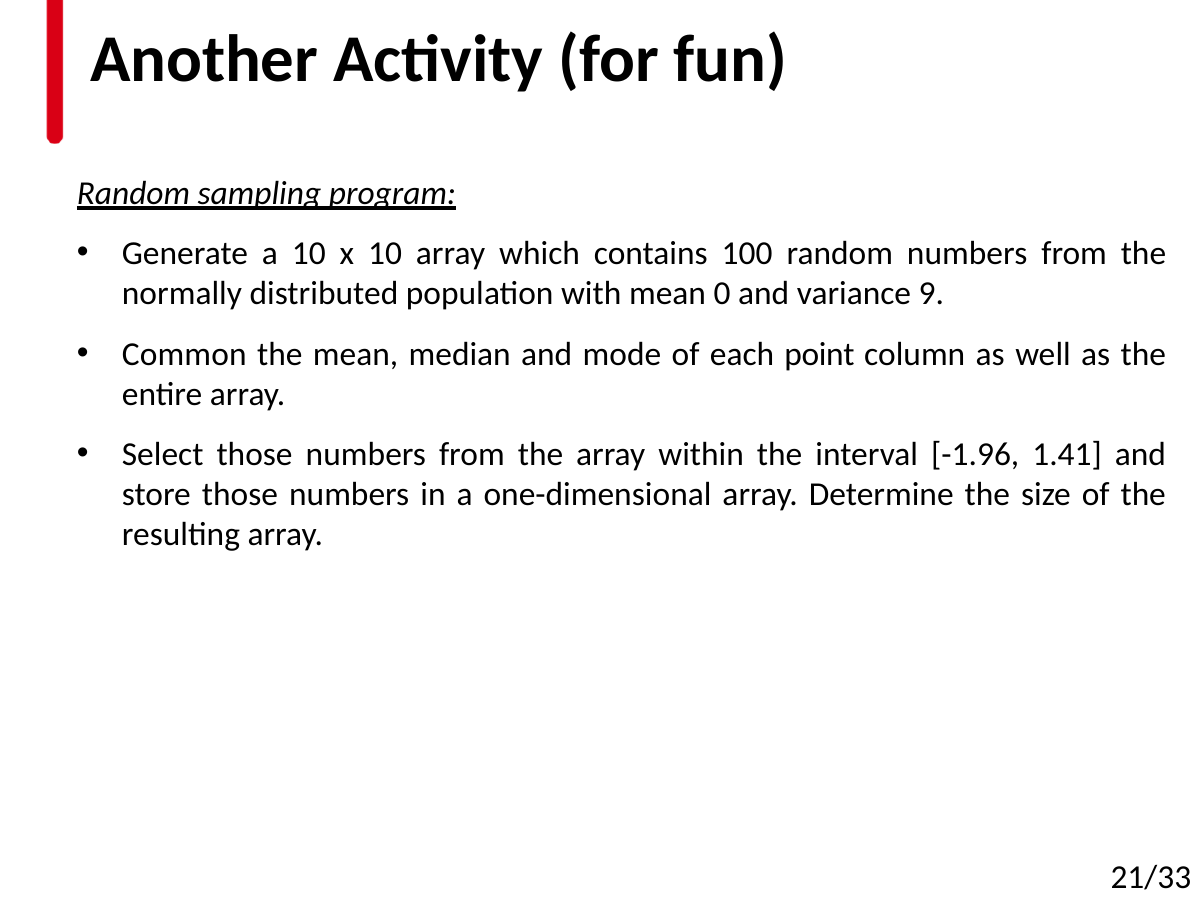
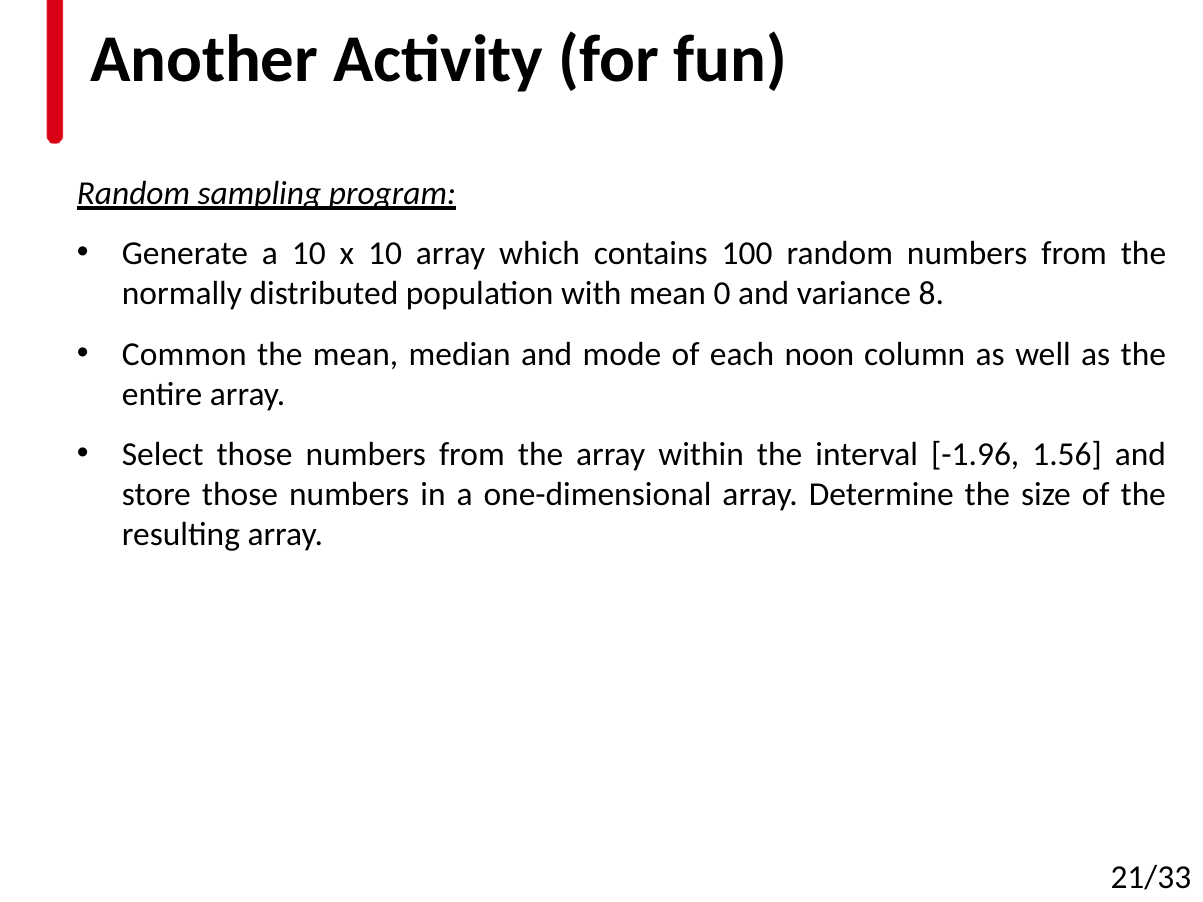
9: 9 -> 8 (931, 294)
point: point -> noon (819, 354)
1.41: 1.41 -> 1.56 (1067, 454)
